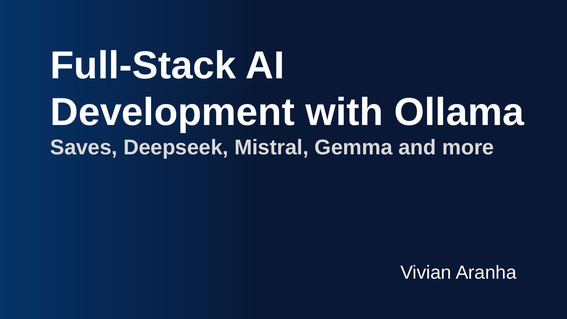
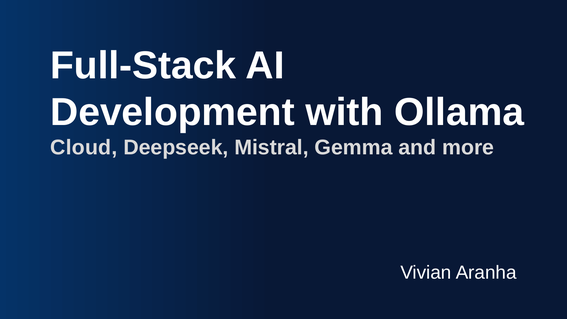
Saves: Saves -> Cloud (84, 147)
